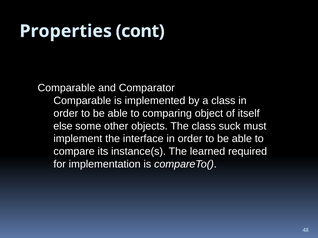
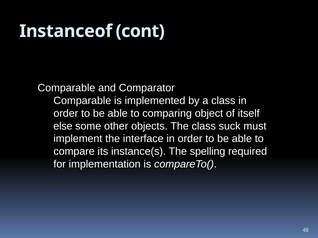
Properties: Properties -> Instanceof (66, 31)
learned: learned -> spelling (208, 152)
